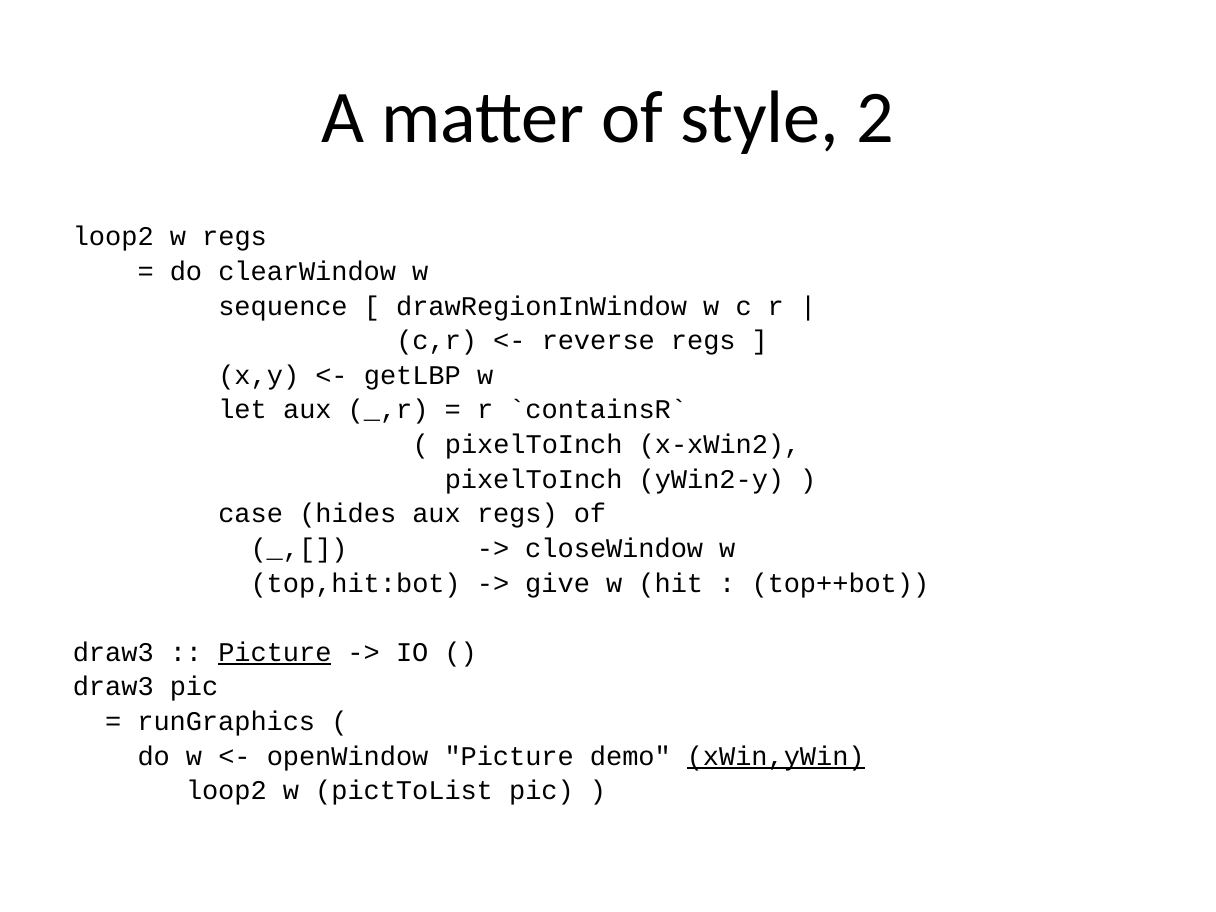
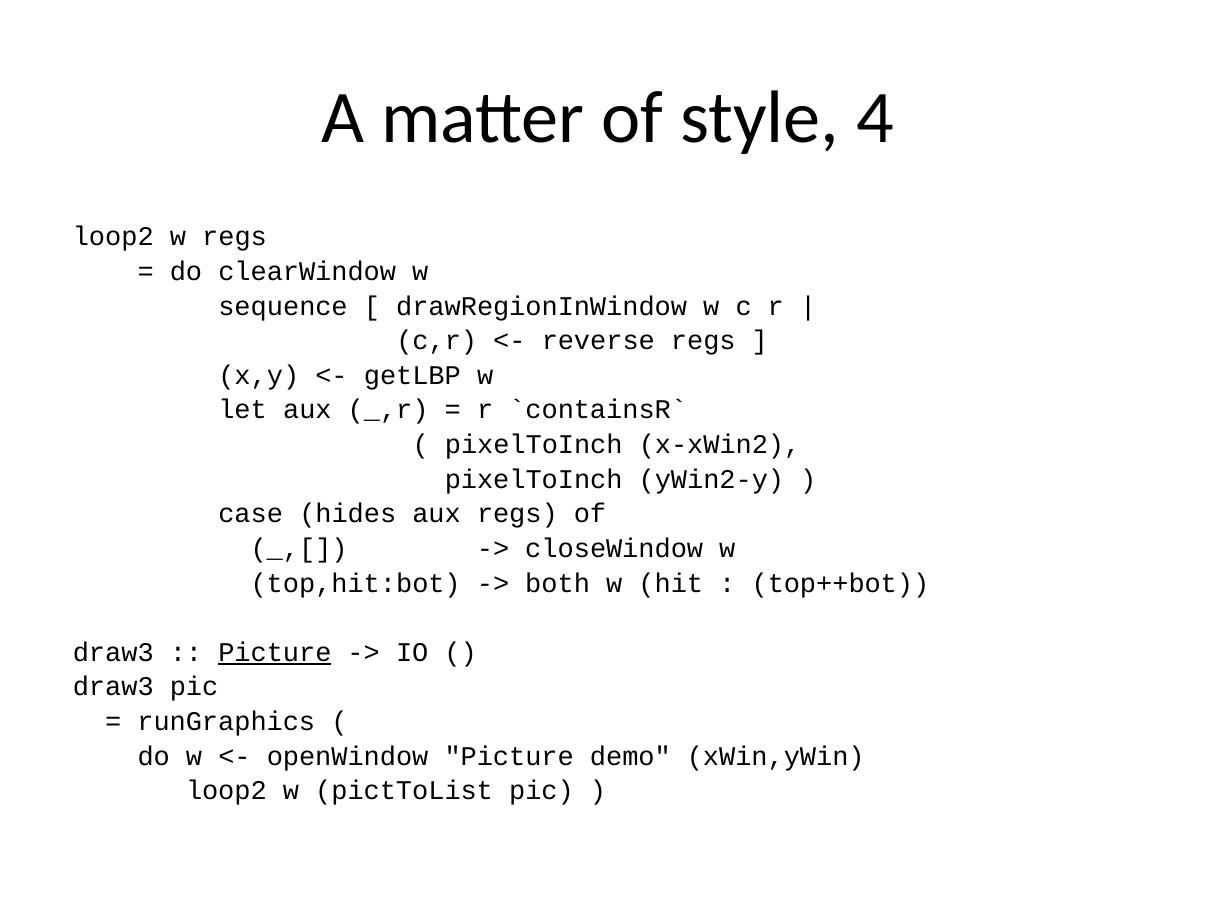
2: 2 -> 4 (875, 118)
give: give -> both (558, 583)
xWin,yWin underline: present -> none (776, 756)
